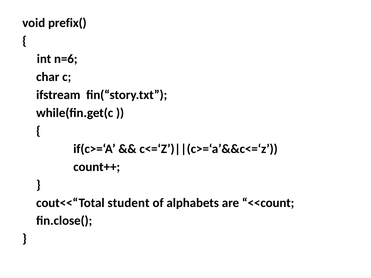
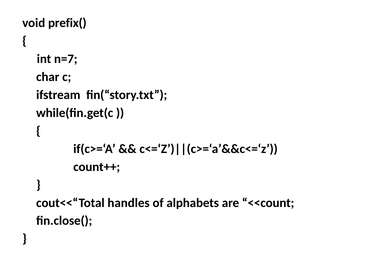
n=6: n=6 -> n=7 (66, 59)
student: student -> handles (129, 203)
